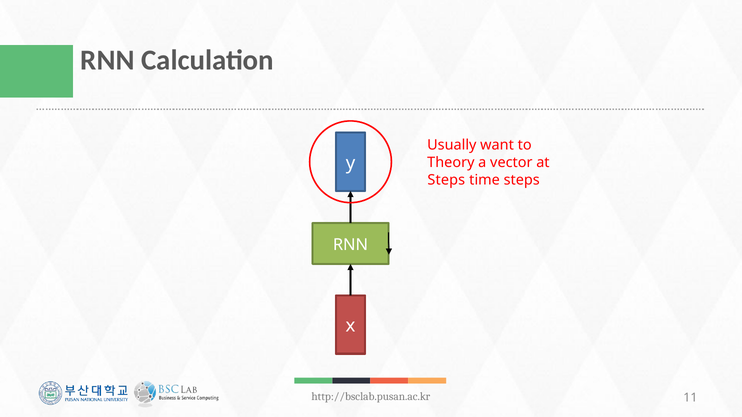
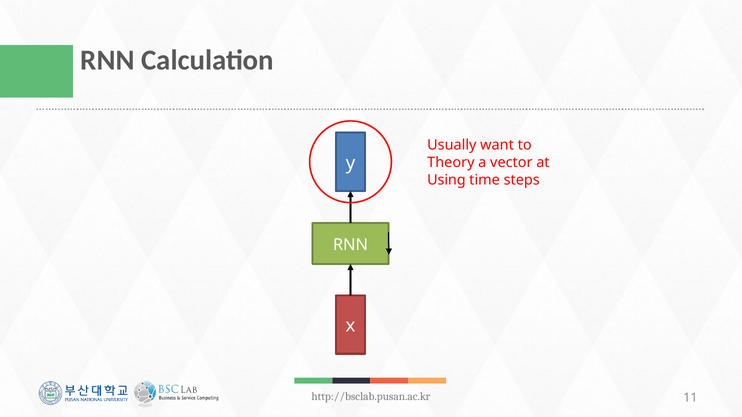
Steps: Steps -> Using (446, 180)
